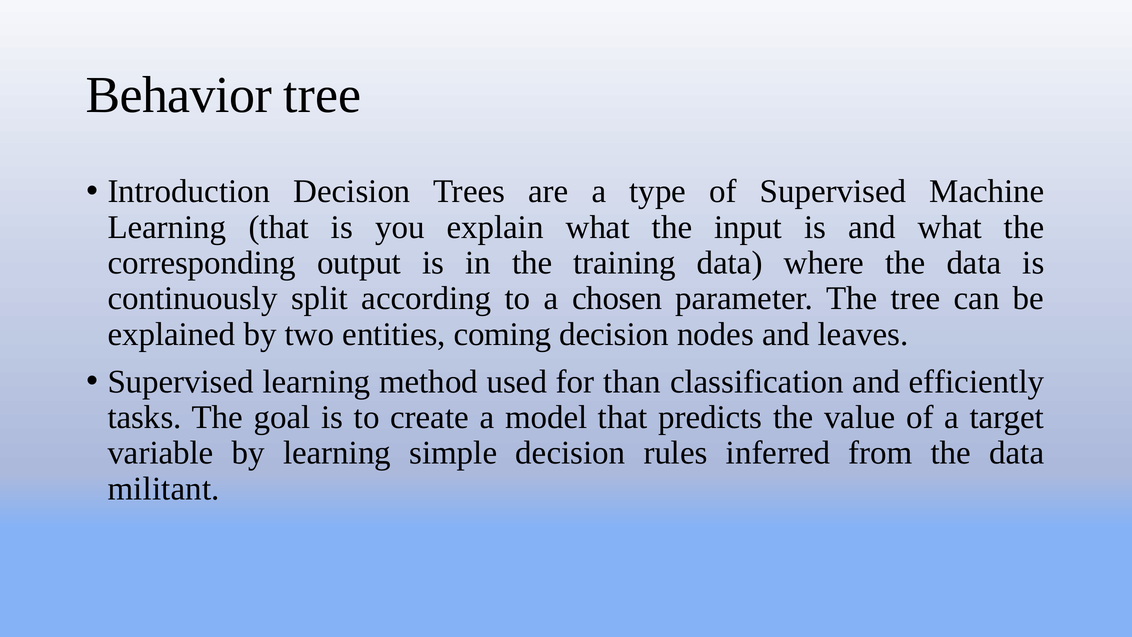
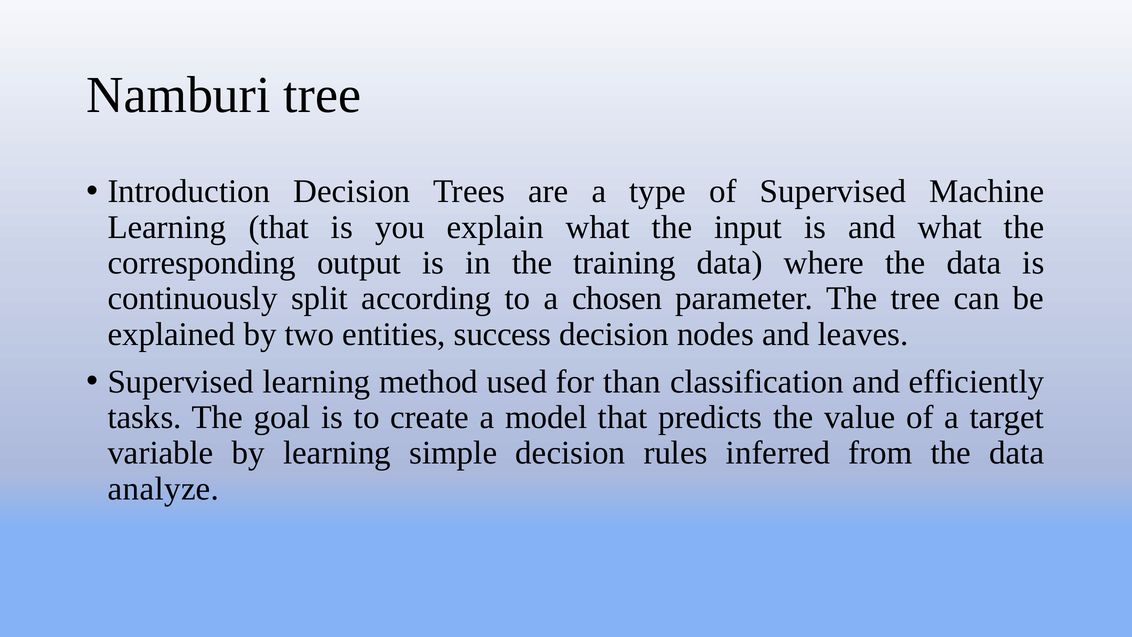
Behavior: Behavior -> Namburi (178, 95)
coming: coming -> success (503, 334)
militant: militant -> analyze (164, 489)
